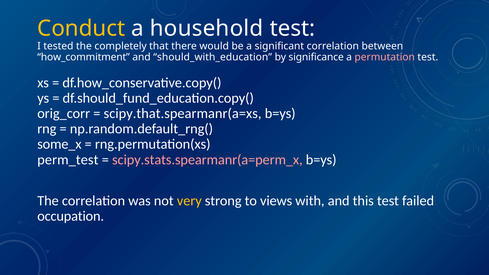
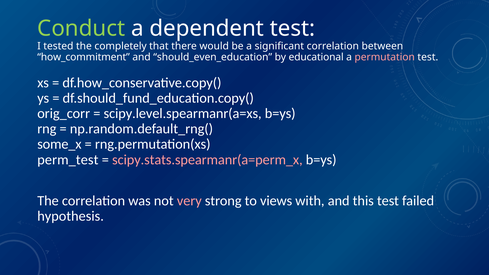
Conduct colour: yellow -> light green (81, 28)
household: household -> dependent (207, 28)
should_with_education: should_with_education -> should_even_education (213, 57)
significance: significance -> educational (316, 57)
scipy.that.spearmanr(a=xs: scipy.that.spearmanr(a=xs -> scipy.level.spearmanr(a=xs (183, 113)
very colour: yellow -> pink (189, 201)
occupation: occupation -> hypothesis (71, 216)
